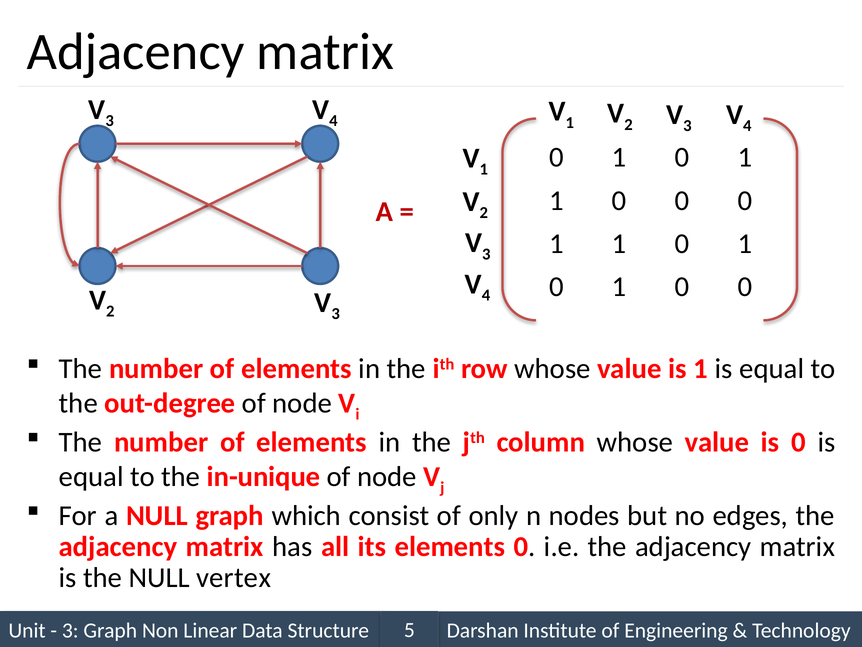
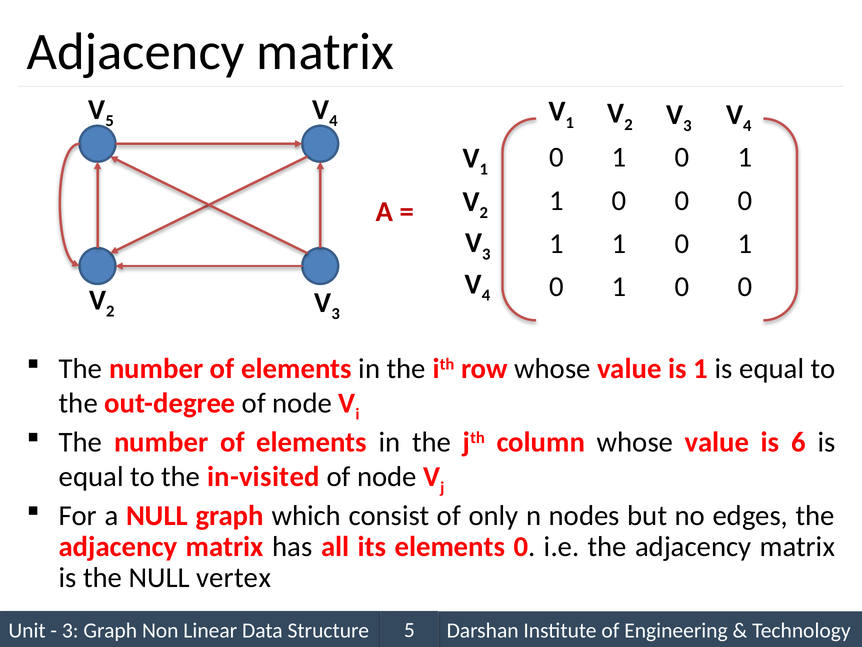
3: 3 -> 5 (110, 121)
is 0: 0 -> 6 (798, 442)
in-unique: in-unique -> in-visited (263, 476)
